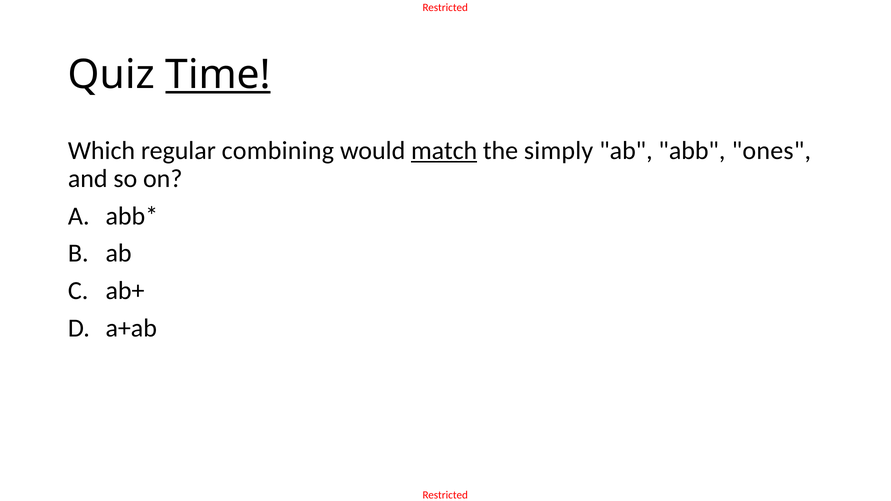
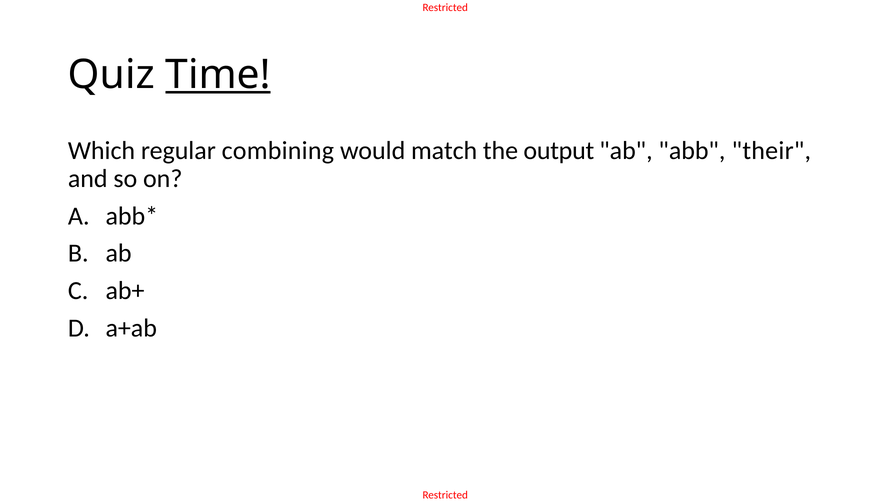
match underline: present -> none (444, 151)
simply: simply -> output (559, 151)
ones: ones -> their (771, 151)
